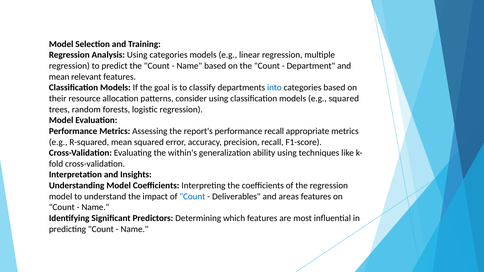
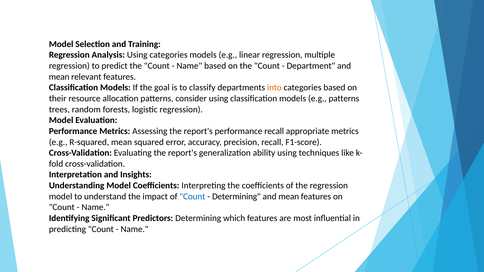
into colour: blue -> orange (274, 88)
e.g squared: squared -> patterns (344, 99)
Evaluating the within's: within's -> report's (183, 153)
Deliverables: Deliverables -> Determining (236, 197)
areas: areas -> mean (289, 197)
